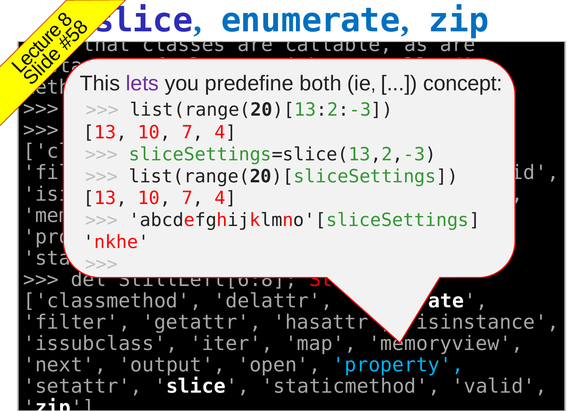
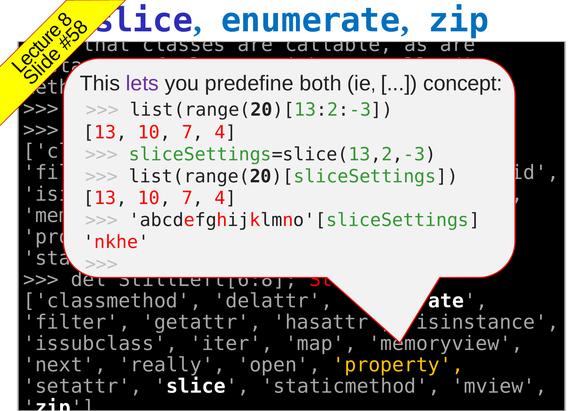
output: output -> really (172, 365)
property colour: light blue -> yellow (398, 365)
valid: valid -> mview (500, 386)
